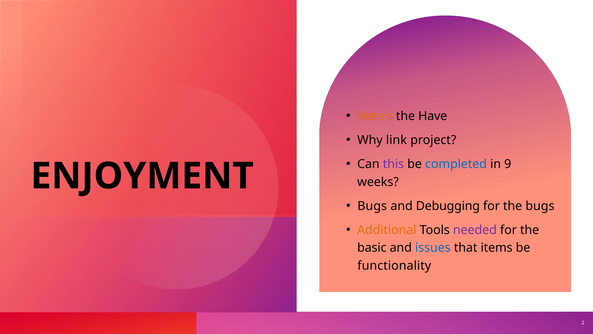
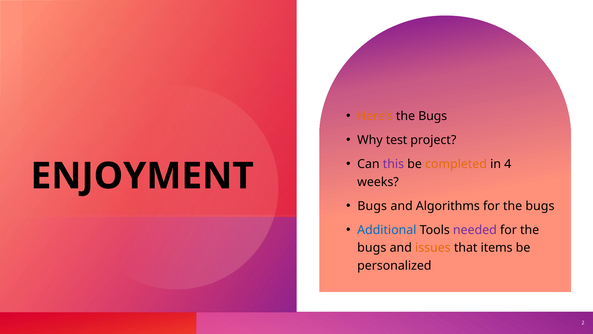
Have: Have -> Bugs (433, 116)
link: link -> test (397, 140)
completed colour: blue -> orange (456, 164)
9: 9 -> 4 (508, 164)
Debugging: Debugging -> Algorithms (448, 206)
Additional colour: orange -> blue (387, 230)
basic: basic -> bugs (372, 248)
issues colour: blue -> orange (433, 248)
functionality: functionality -> personalized (394, 265)
